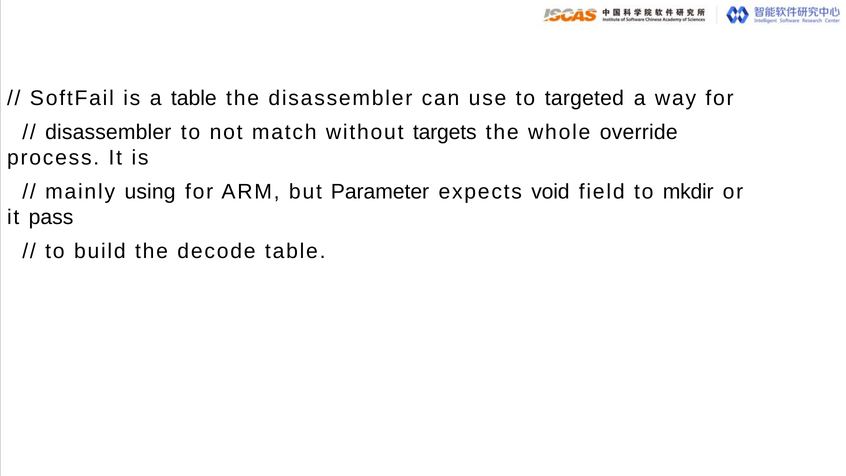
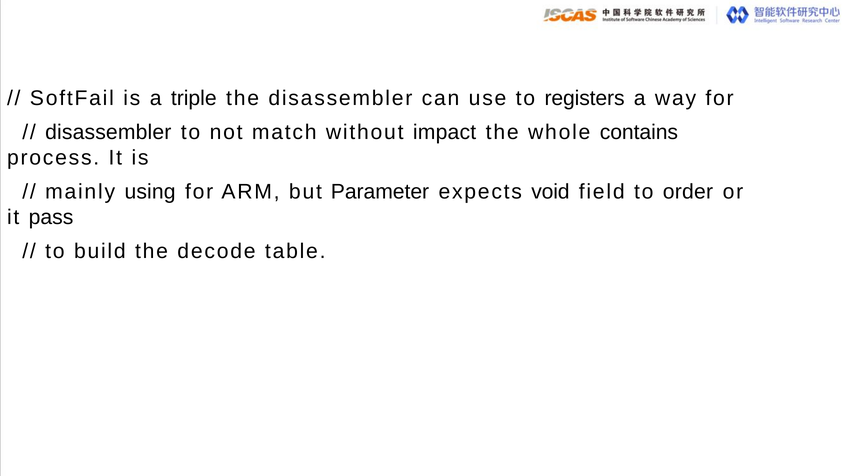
a table: table -> triple (194, 98)
targeted: targeted -> registers (585, 98)
targets: targets -> impact (445, 132)
override: override -> contains (639, 132)
mkdir: mkdir -> order (688, 192)
